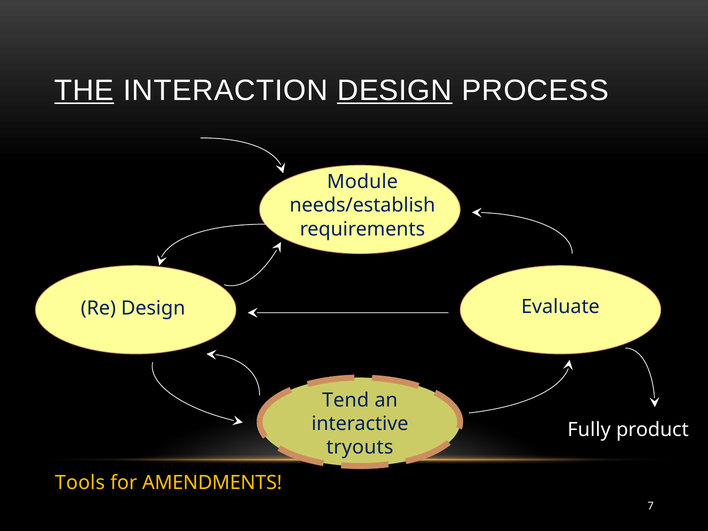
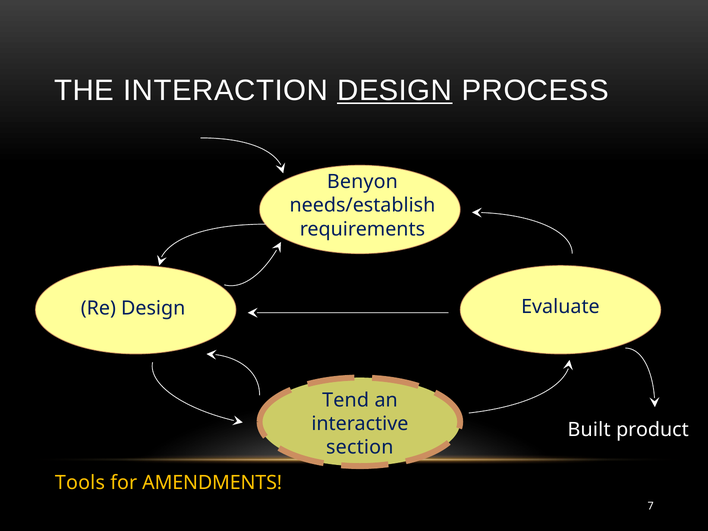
THE underline: present -> none (84, 91)
Module: Module -> Benyon (362, 182)
Fully: Fully -> Built (589, 430)
tryouts: tryouts -> section (360, 447)
